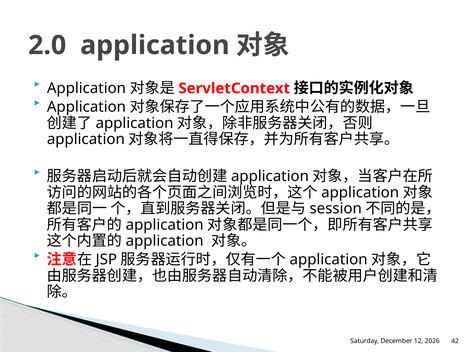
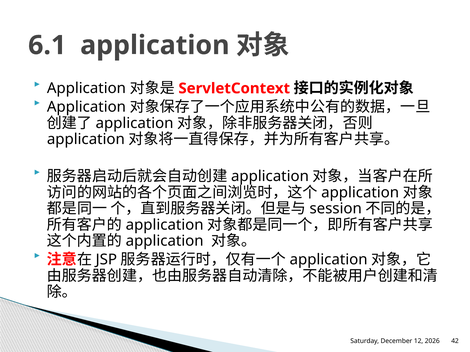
2.0: 2.0 -> 6.1 (47, 45)
